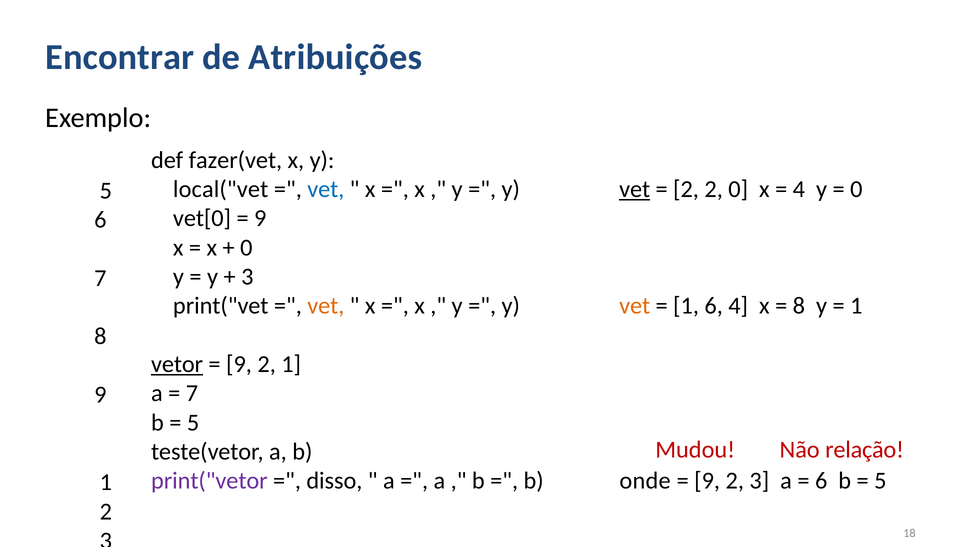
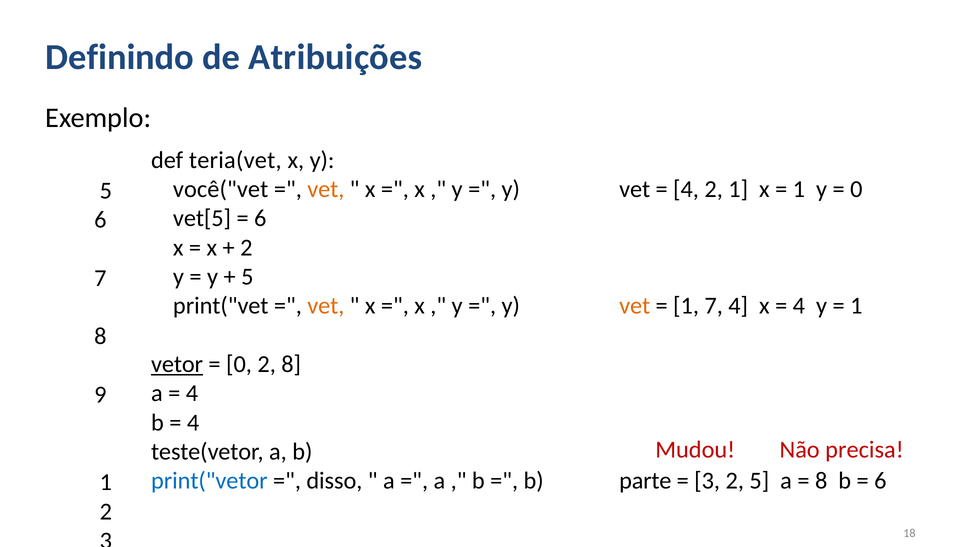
Encontrar: Encontrar -> Definindo (120, 57)
fazer(vet: fazer(vet -> teria(vet (235, 160)
local("vet: local("vet -> você("vet (221, 189)
vet colour: blue -> orange (326, 189)
vet underline: present -> none (635, 189)
2: 2 -> 4 (686, 189)
2 0: 0 -> 1 (738, 189)
4: 4 -> 1 (799, 189)
vet[0: vet[0 -> vet[5 (202, 218)
9: 9 -> 6 (260, 218)
0: 0 -> 2 (246, 248)
3: 3 -> 5 (247, 277)
1 6: 6 -> 7 (714, 306)
8: 8 -> 4 (799, 306)
9: 9 -> 0 (239, 364)
2 1: 1 -> 8 (291, 364)
7: 7 -> 4 (192, 394)
5: 5 -> 4 (193, 423)
relação: relação -> precisa (864, 450)
print("vetor colour: purple -> blue (209, 481)
onde: onde -> parte (645, 481)
9: 9 -> 3 (707, 481)
3: 3 -> 5 (759, 481)
6: 6 -> 8 (821, 481)
5: 5 -> 6 (880, 481)
